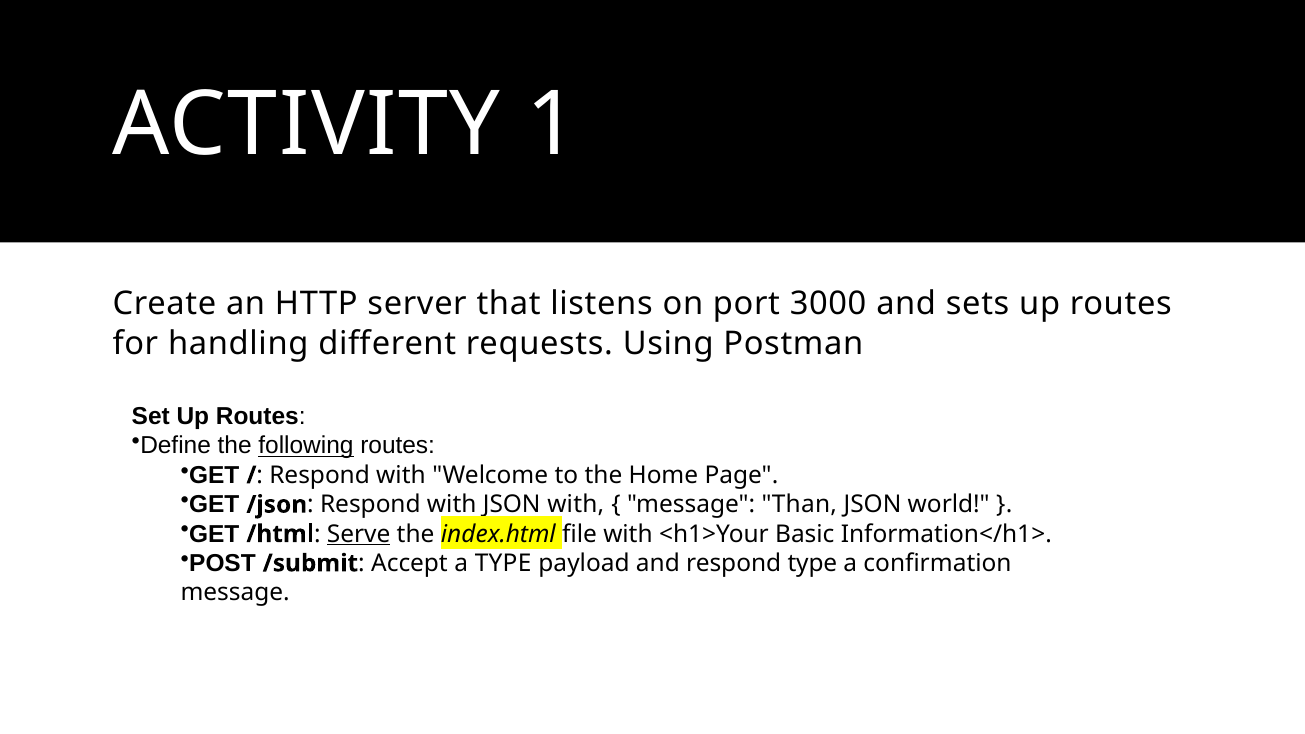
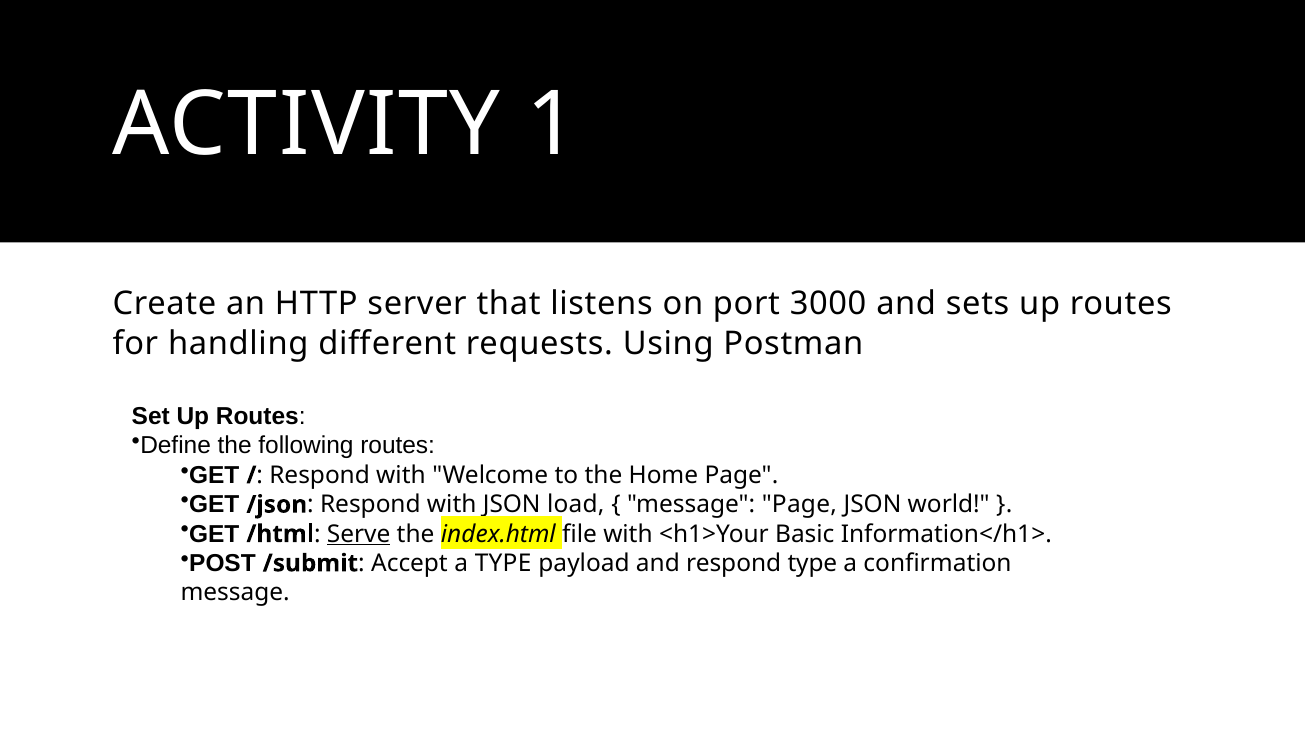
following underline: present -> none (306, 446)
with: with -> load (576, 505)
message Than: Than -> Page (799, 505)
